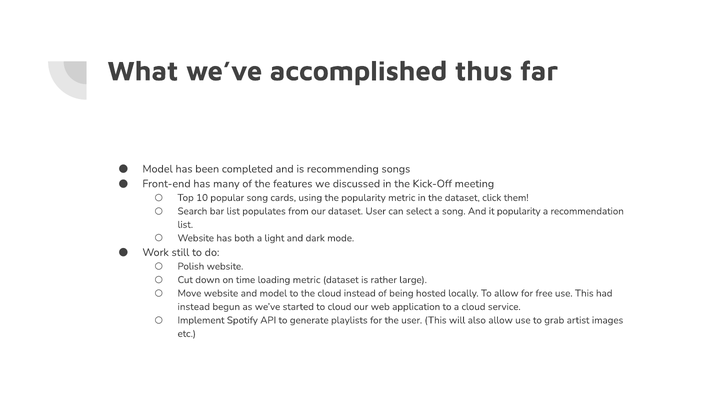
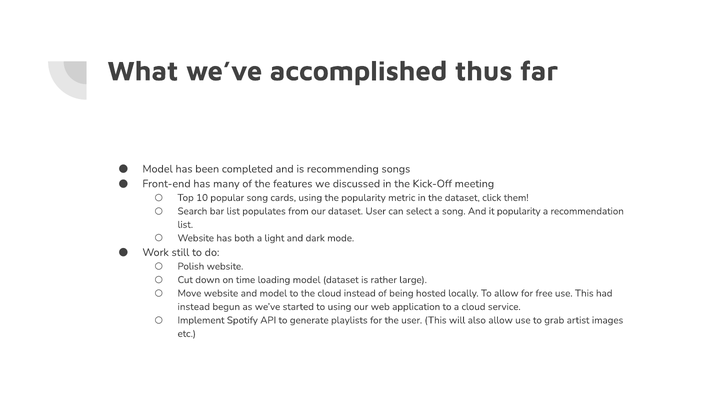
loading metric: metric -> model (307, 280)
to cloud: cloud -> using (340, 307)
